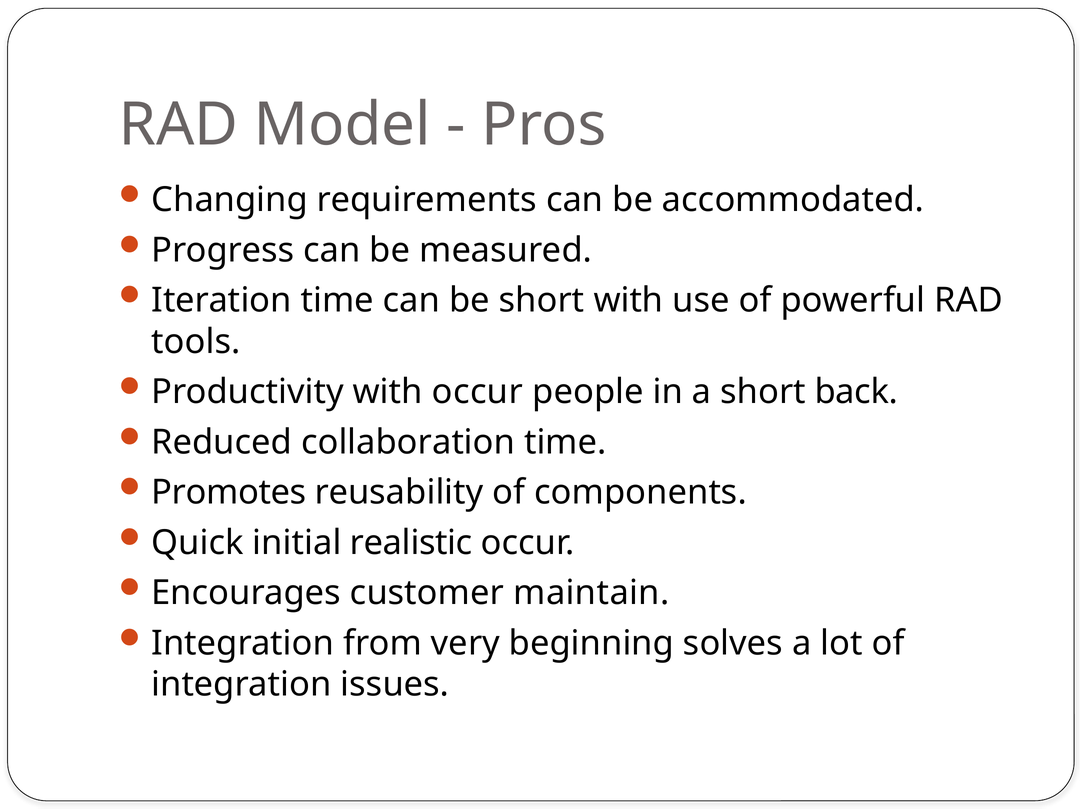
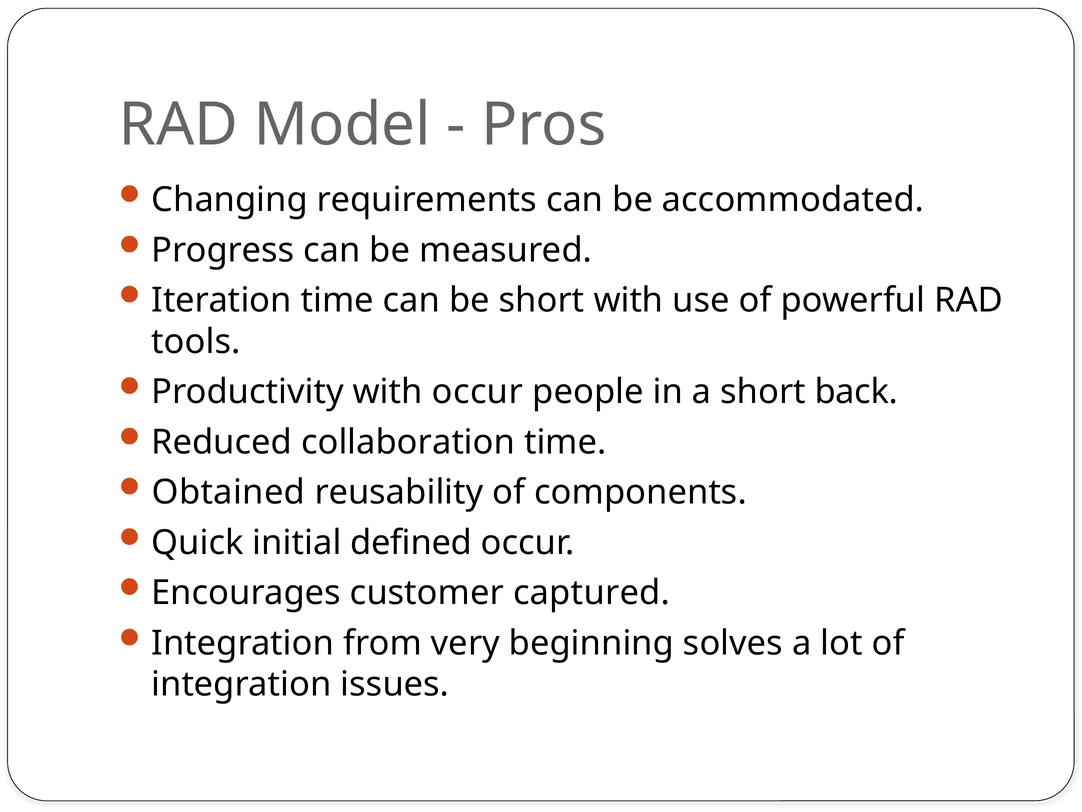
Promotes: Promotes -> Obtained (228, 492)
realistic: realistic -> defined (411, 542)
maintain: maintain -> captured (591, 593)
